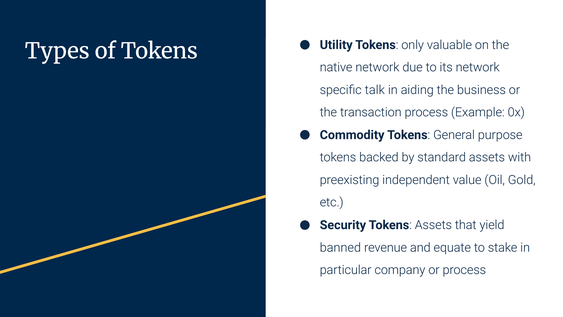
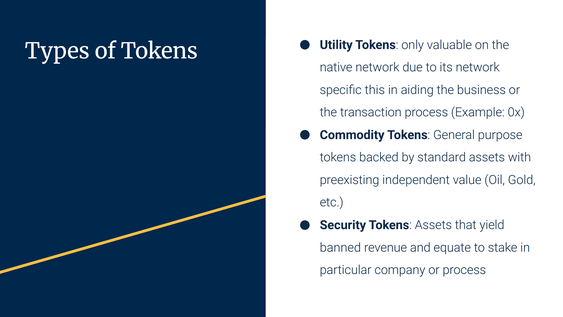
talk: talk -> this (375, 90)
